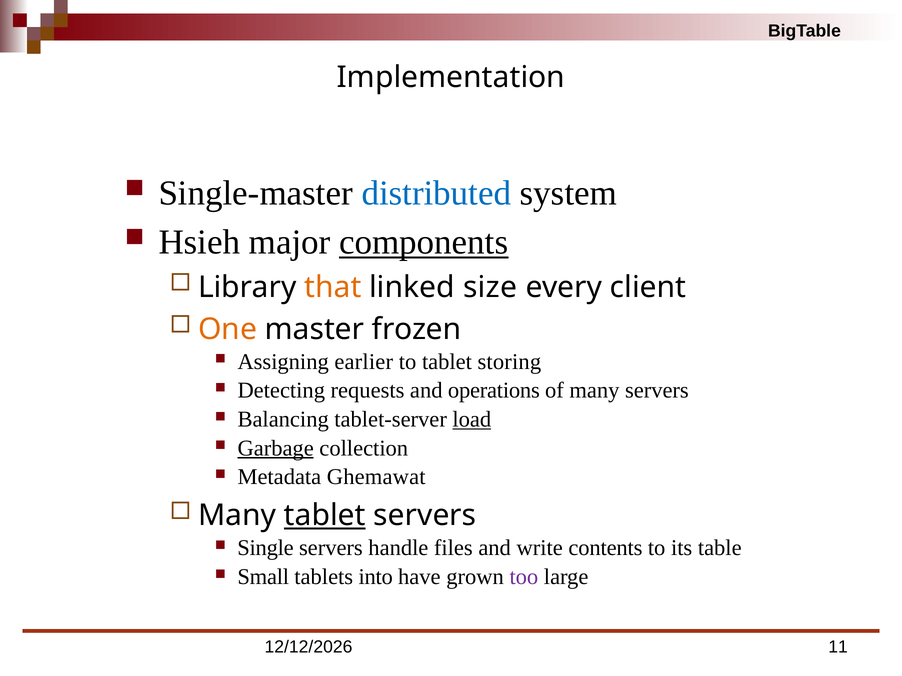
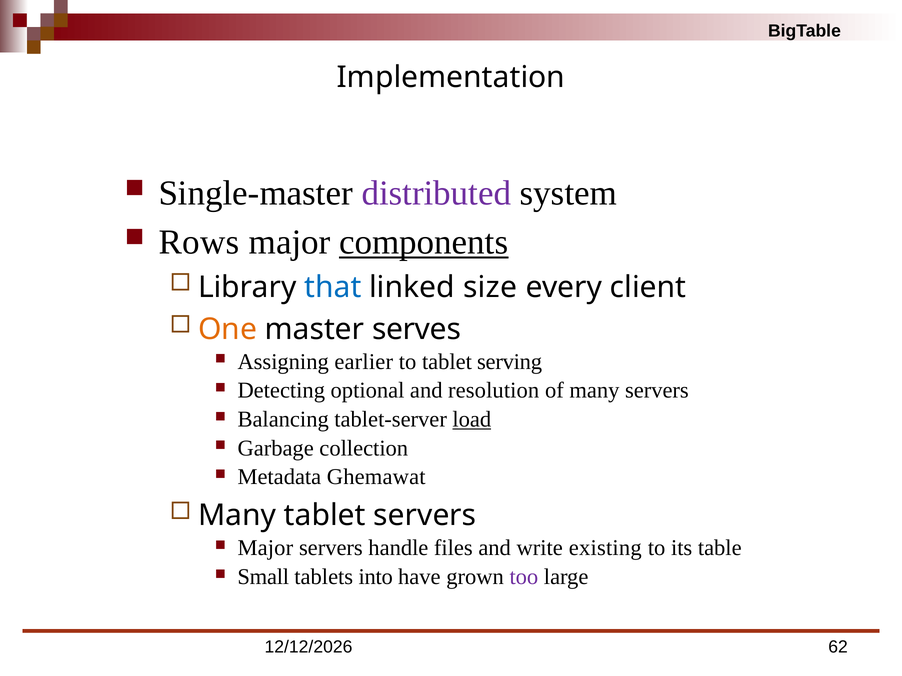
distributed colour: blue -> purple (436, 193)
Hsieh: Hsieh -> Rows (199, 243)
that colour: orange -> blue (333, 287)
frozen: frozen -> serves (417, 329)
storing: storing -> serving (510, 362)
requests: requests -> optional (368, 391)
operations: operations -> resolution (494, 391)
Garbage underline: present -> none (276, 448)
tablet underline: present -> none (325, 516)
Single: Single -> Major (265, 548)
contents: contents -> existing (605, 548)
11: 11 -> 62 (838, 648)
